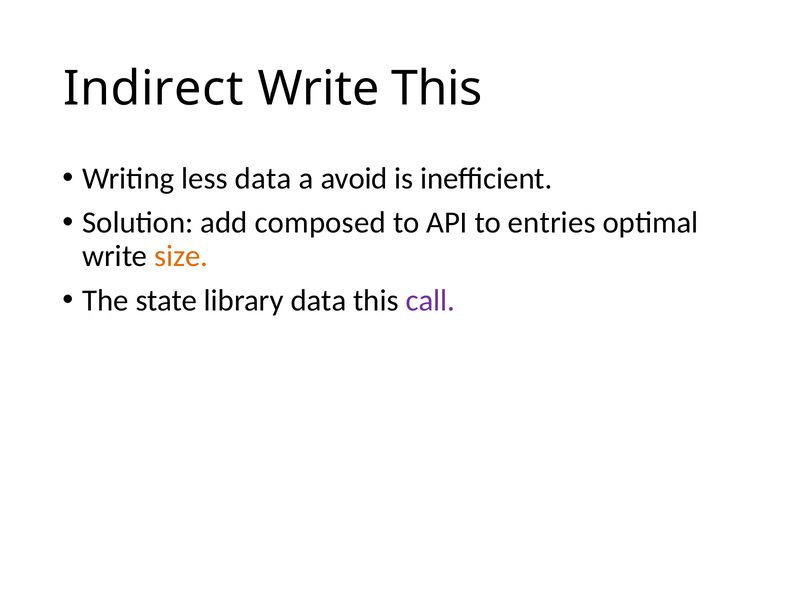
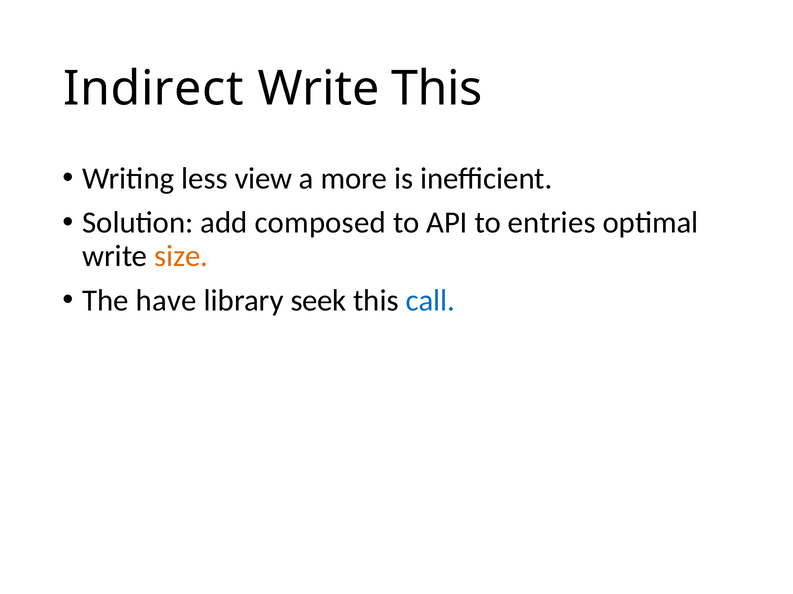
less data: data -> view (263, 179)
avoid: avoid -> more (354, 179)
state: state -> have (166, 301)
library data: data -> seek (318, 301)
call colour: purple -> blue (430, 301)
